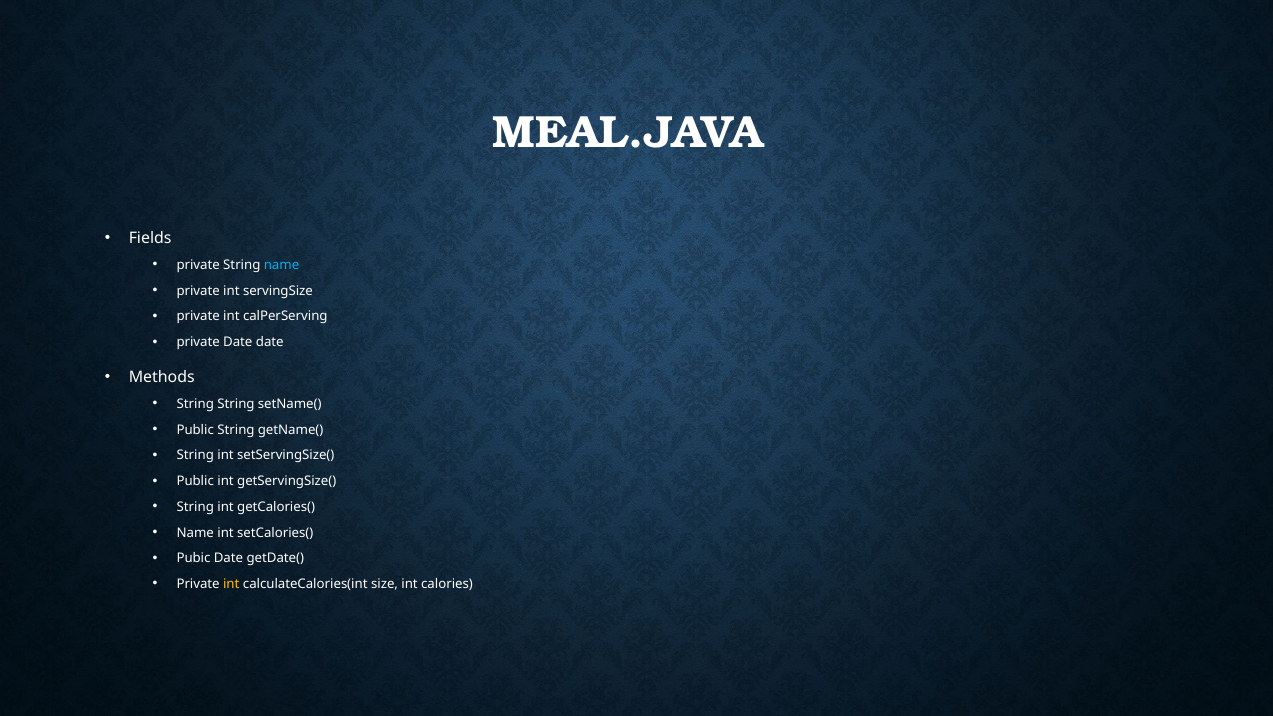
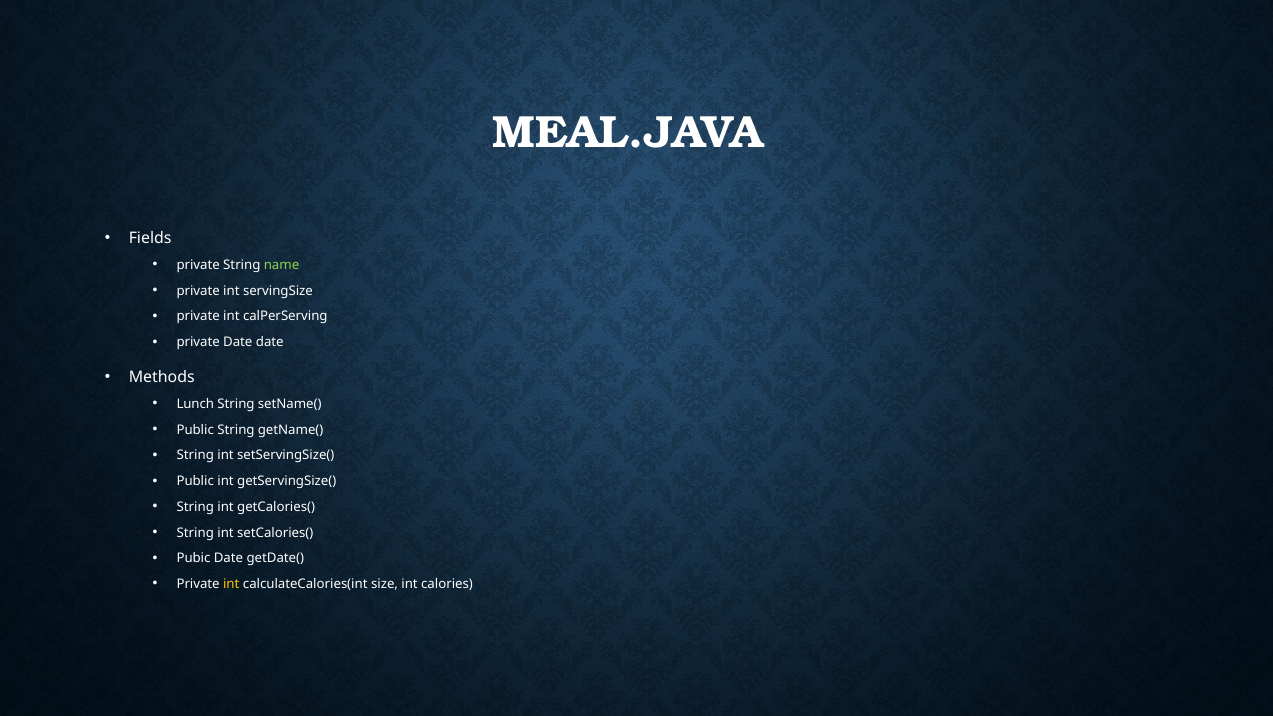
name colour: light blue -> light green (282, 265)
String: String -> Lunch (195, 404)
Name: Name -> String (195, 533)
